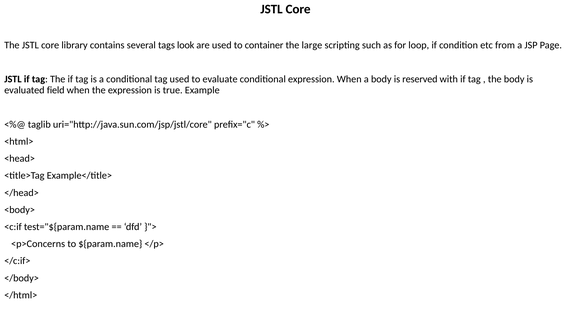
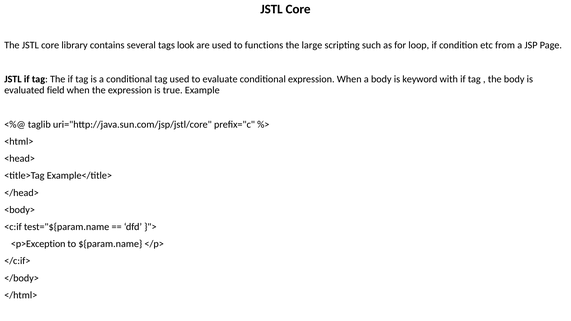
container: container -> functions (264, 45)
reserved: reserved -> keyword (420, 79)
<p>Concerns: <p>Concerns -> <p>Exception (38, 244)
